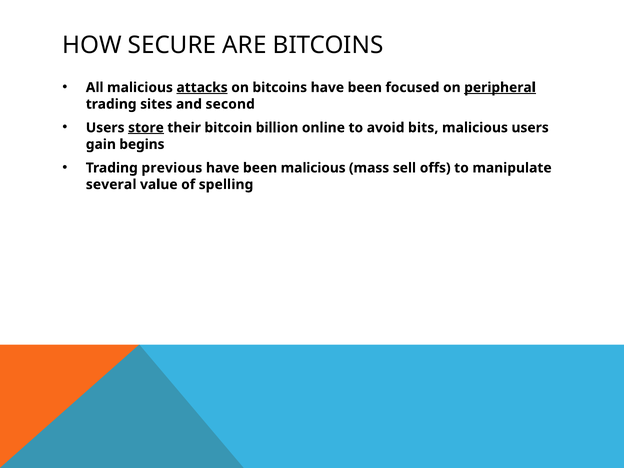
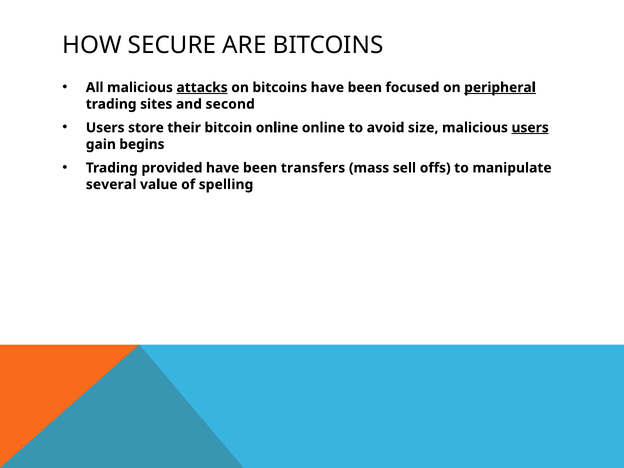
store underline: present -> none (146, 128)
bitcoin billion: billion -> online (277, 128)
bits: bits -> size (423, 128)
users underline: none -> present (530, 128)
previous: previous -> provided (172, 168)
been malicious: malicious -> transfers (313, 168)
